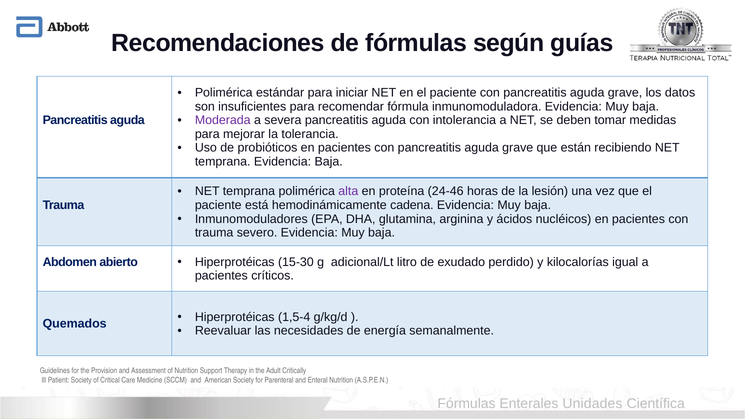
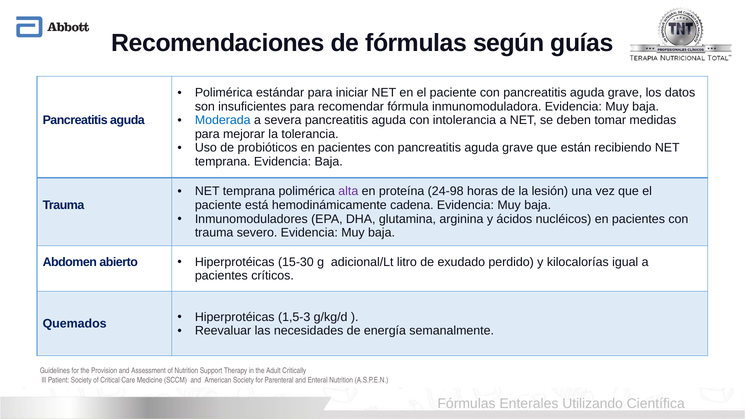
Moderada colour: purple -> blue (223, 120)
24-46: 24-46 -> 24-98 (446, 191)
1,5-4: 1,5-4 -> 1,5-3 (294, 317)
Unidades: Unidades -> Utilizando (593, 404)
